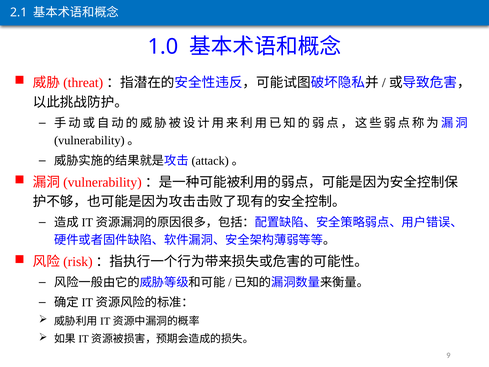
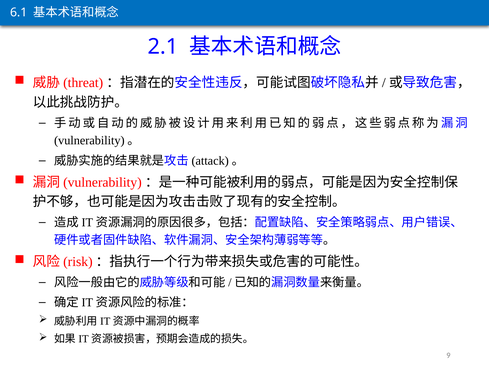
2.1: 2.1 -> 6.1 (19, 13)
1.0: 1.0 -> 2.1 (163, 47)
